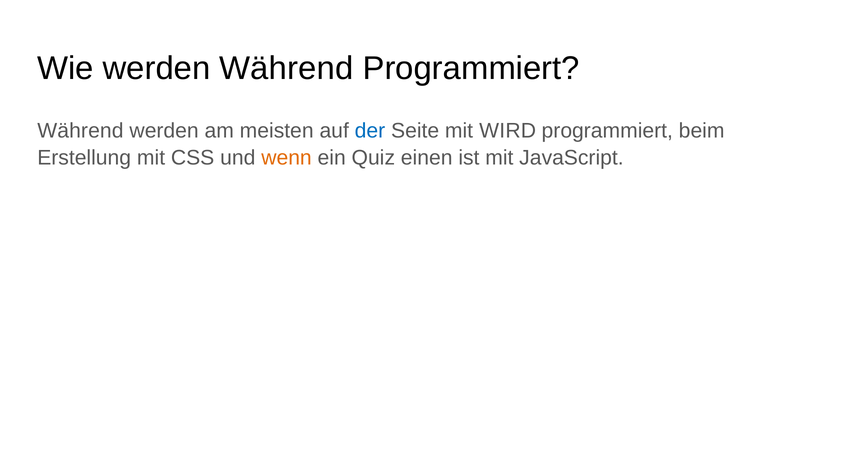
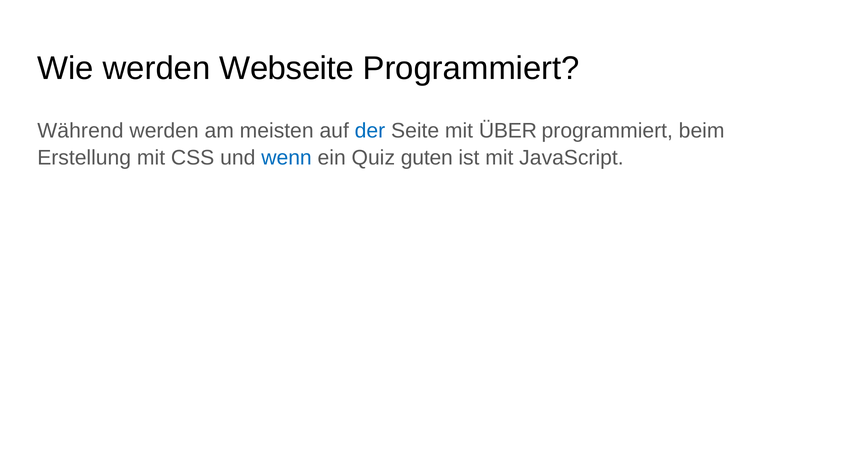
werden Während: Während -> Webseite (287, 68)
WIRD: WIRD -> ÜBER (508, 131)
wenn colour: orange -> blue (287, 158)
einen: einen -> guten (427, 158)
